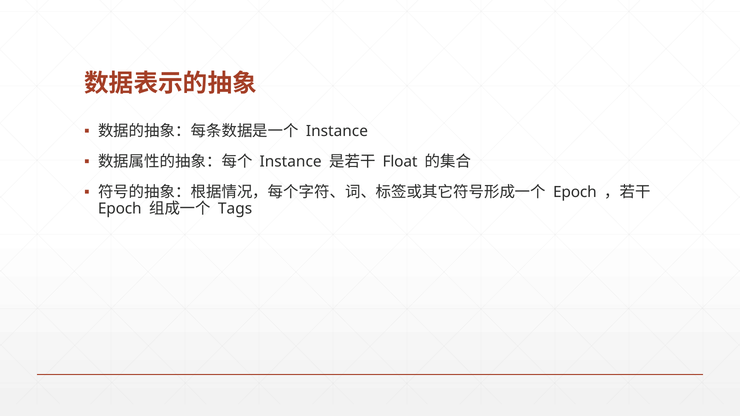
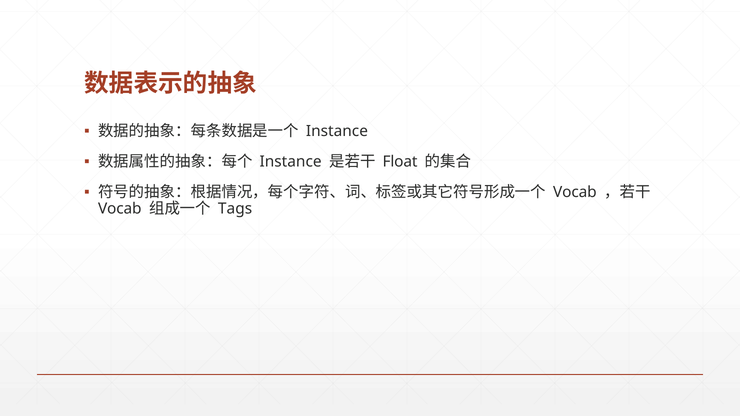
Epoch: Epoch -> Vocab (575, 192)
Epoch: Epoch -> Vocab (120, 209)
